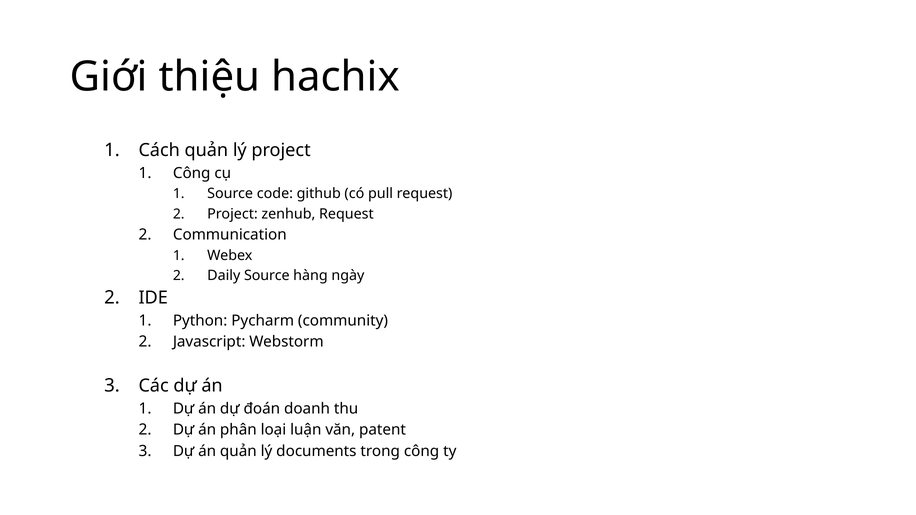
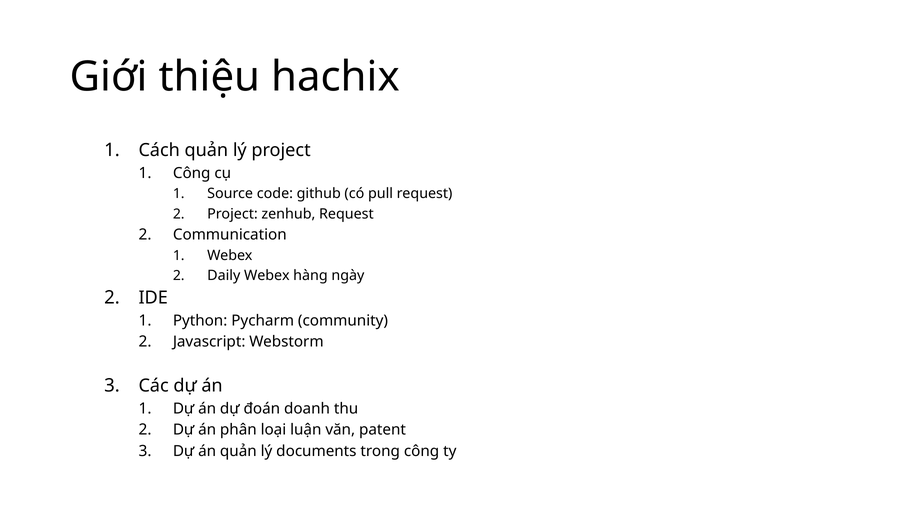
Daily Source: Source -> Webex (267, 276)
